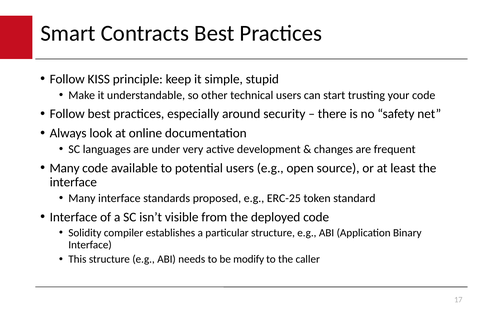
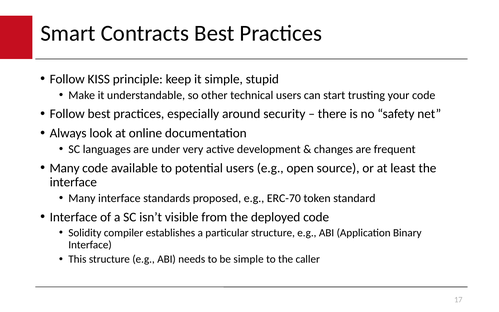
ERC-25: ERC-25 -> ERC-70 (284, 198)
be modify: modify -> simple (249, 259)
